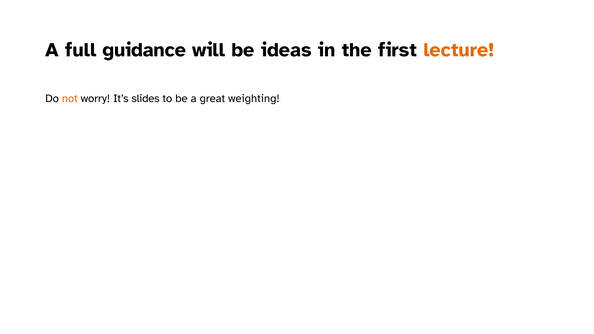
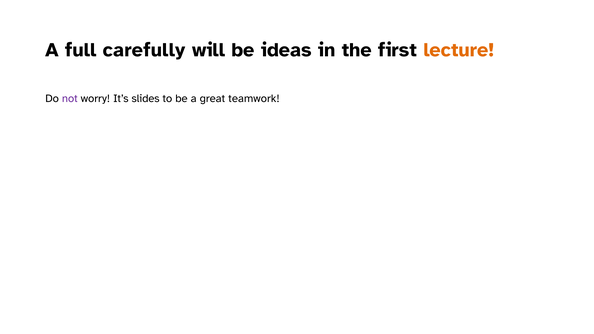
guidance: guidance -> carefully (144, 50)
not colour: orange -> purple (70, 99)
weighting: weighting -> teamwork (254, 99)
